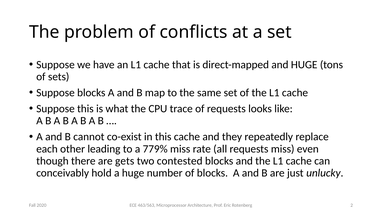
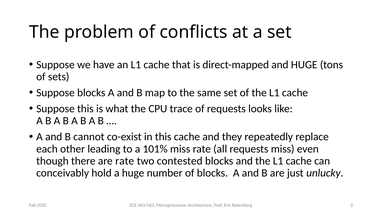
779%: 779% -> 101% (155, 149)
are gets: gets -> rate (125, 161)
